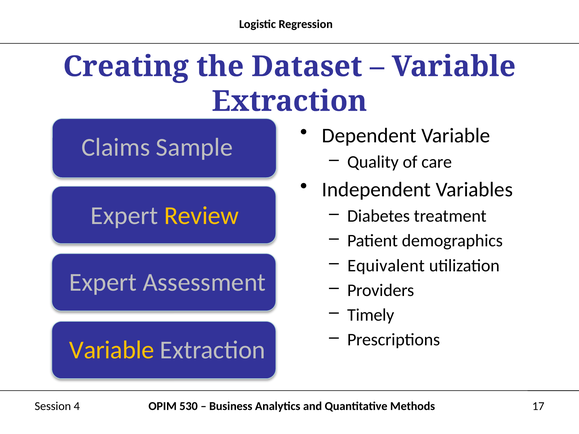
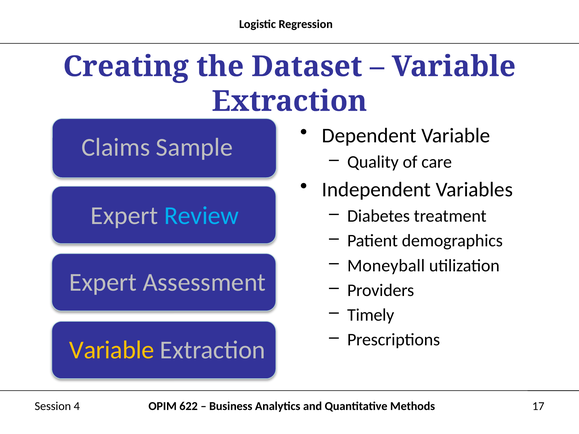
Review colour: yellow -> light blue (201, 216)
Equivalent: Equivalent -> Moneyball (386, 266)
530: 530 -> 622 (189, 406)
